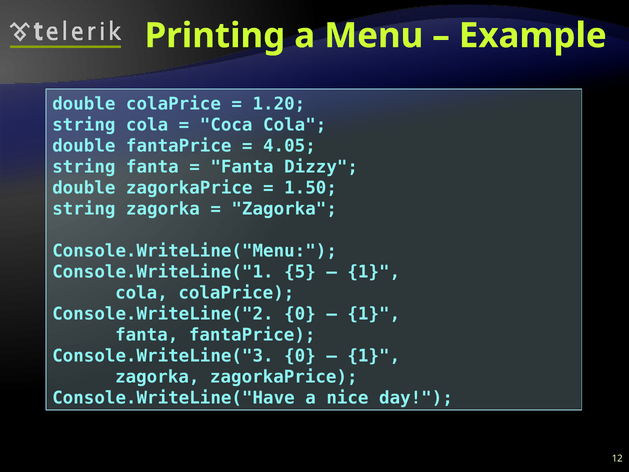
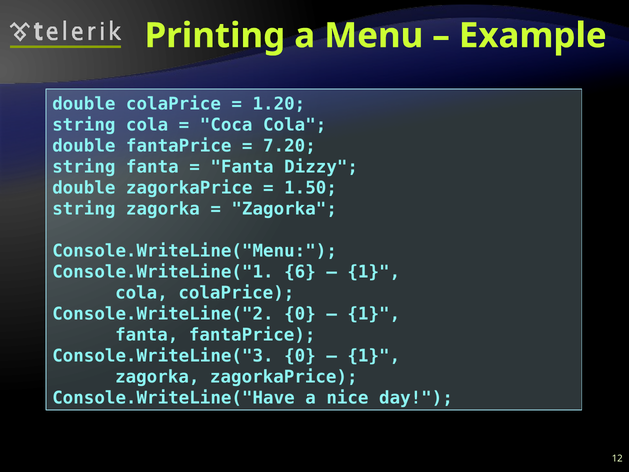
4.05: 4.05 -> 7.20 (289, 146)
5: 5 -> 6 (300, 272)
